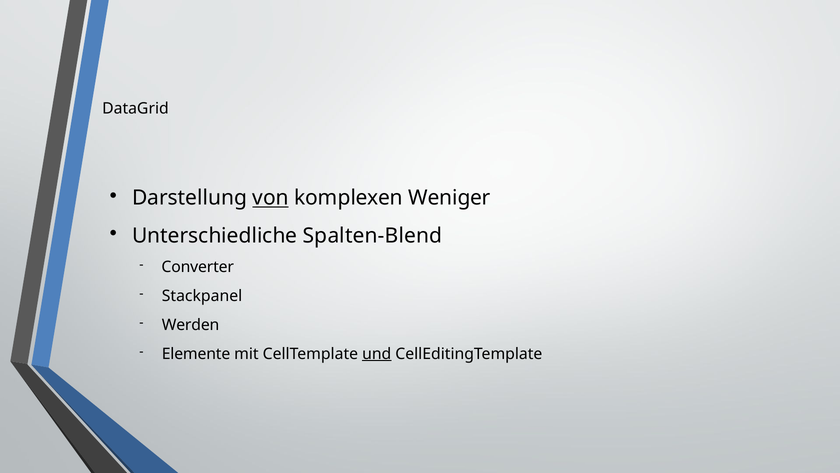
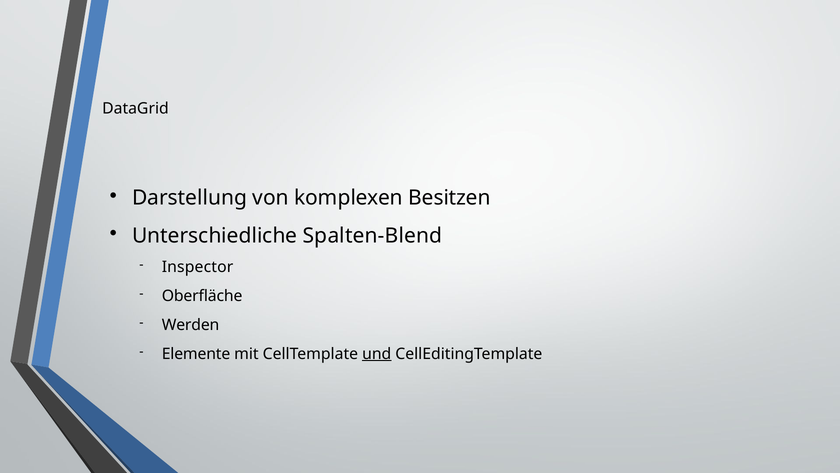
von underline: present -> none (271, 198)
Weniger: Weniger -> Besitzen (450, 198)
Converter: Converter -> Inspector (198, 267)
Stackpanel: Stackpanel -> Oberfläche (202, 296)
